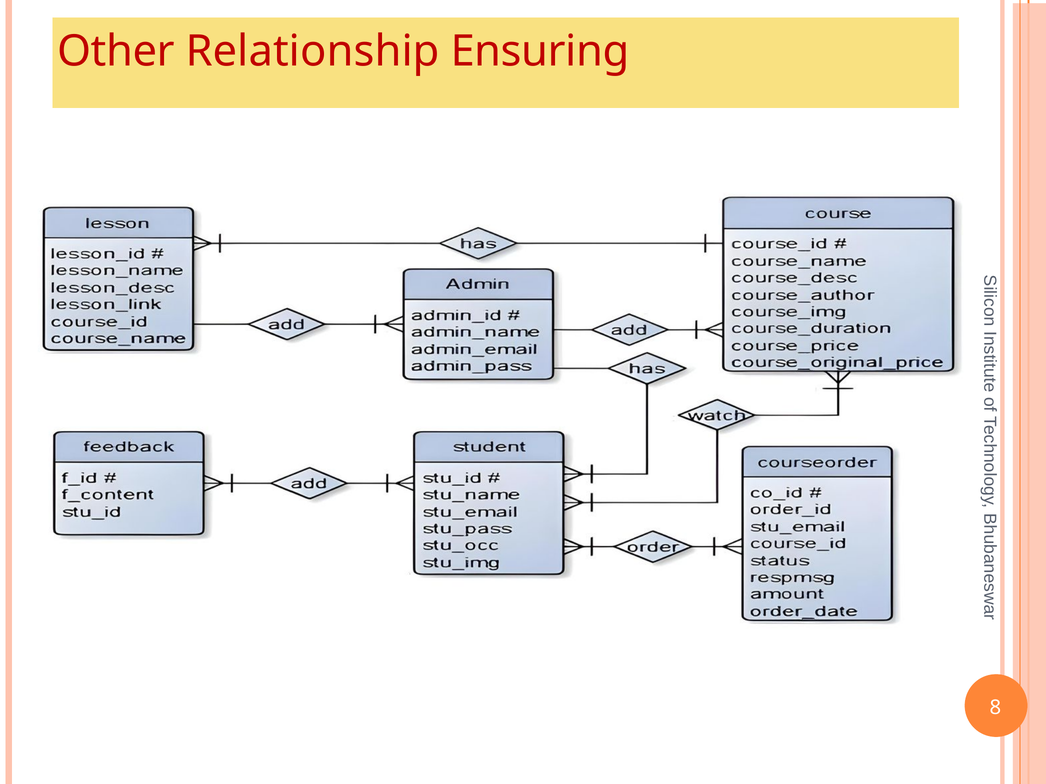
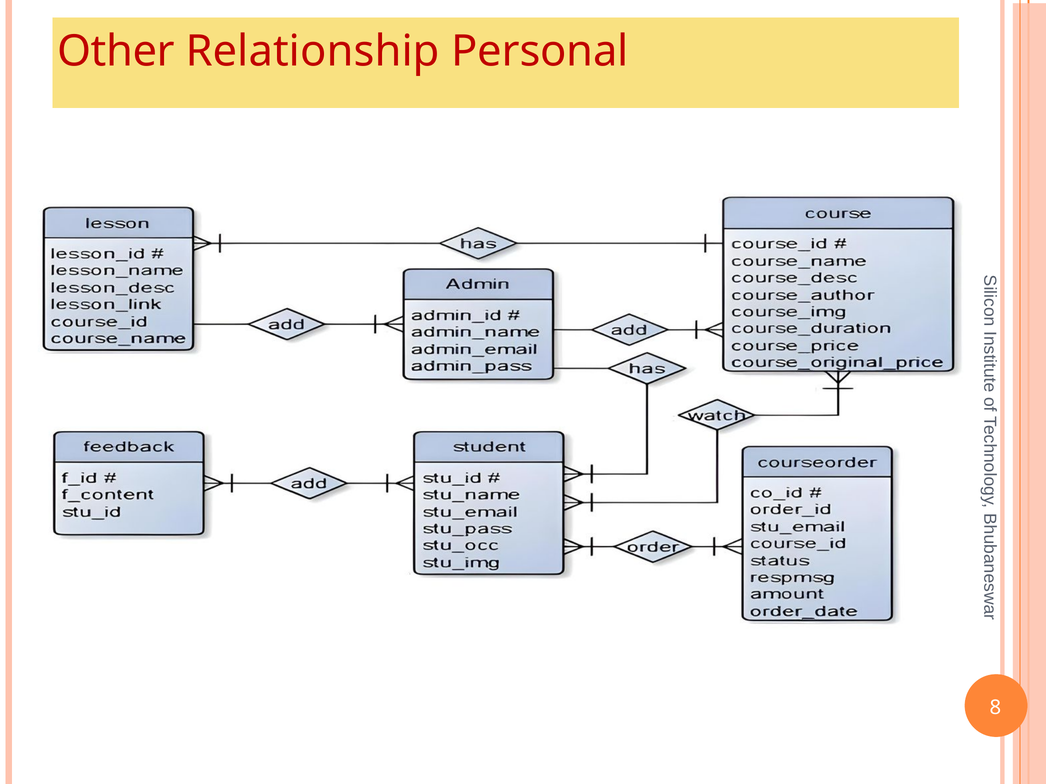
Ensuring: Ensuring -> Personal (540, 51)
